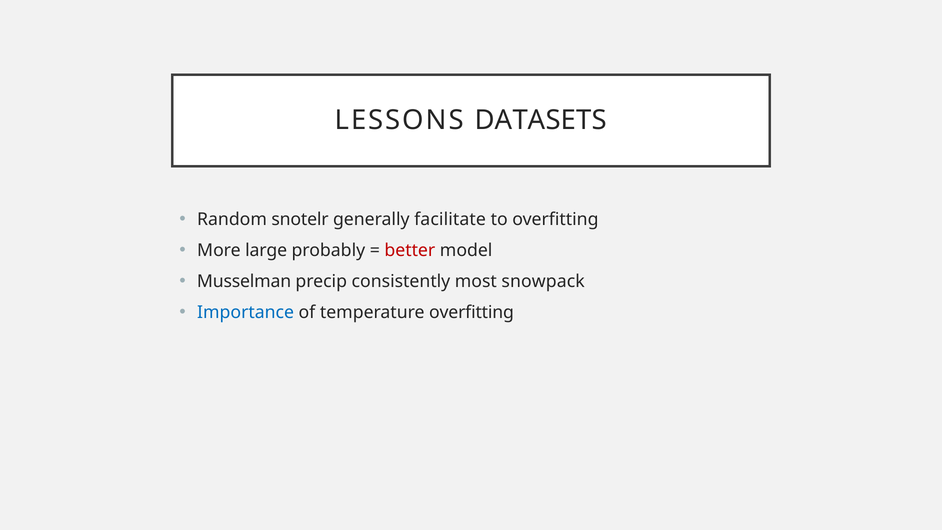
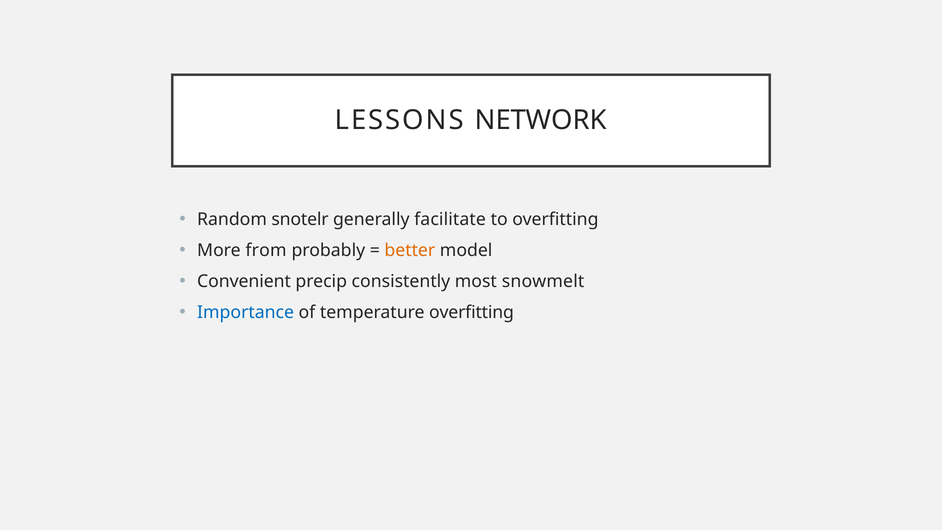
DATASETS: DATASETS -> NETWORK (541, 120)
large: large -> from (266, 250)
better colour: red -> orange (410, 250)
Musselman: Musselman -> Convenient (244, 281)
snowpack: snowpack -> snowmelt (543, 281)
